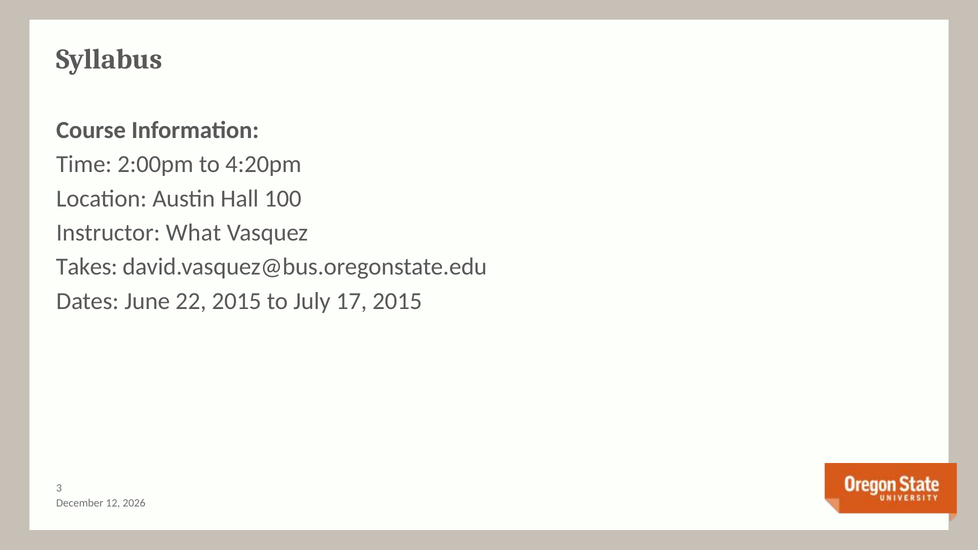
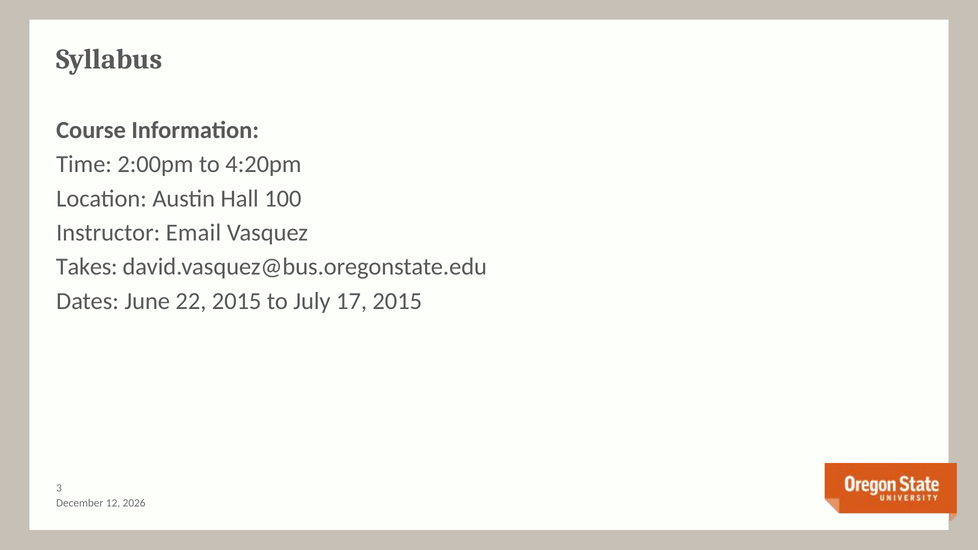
What: What -> Email (193, 233)
